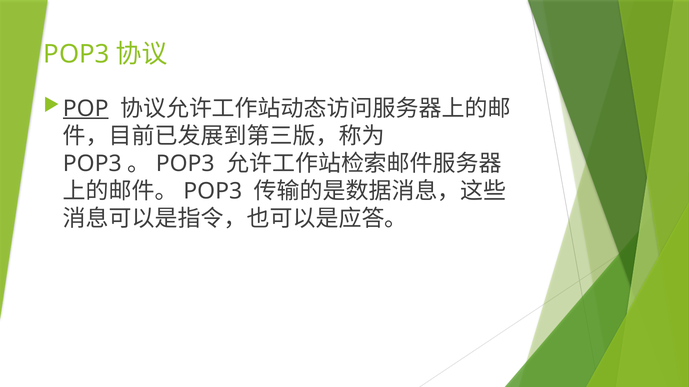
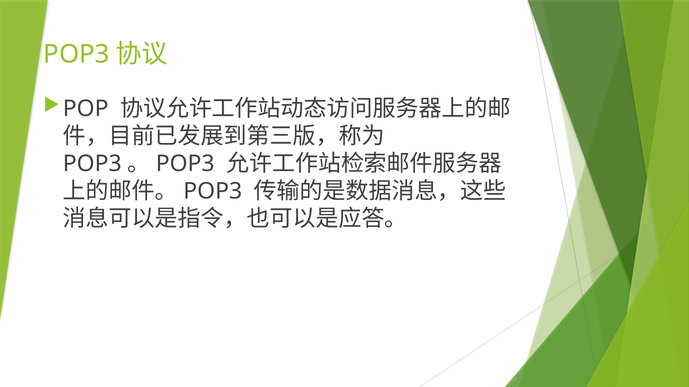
POP underline: present -> none (86, 109)
